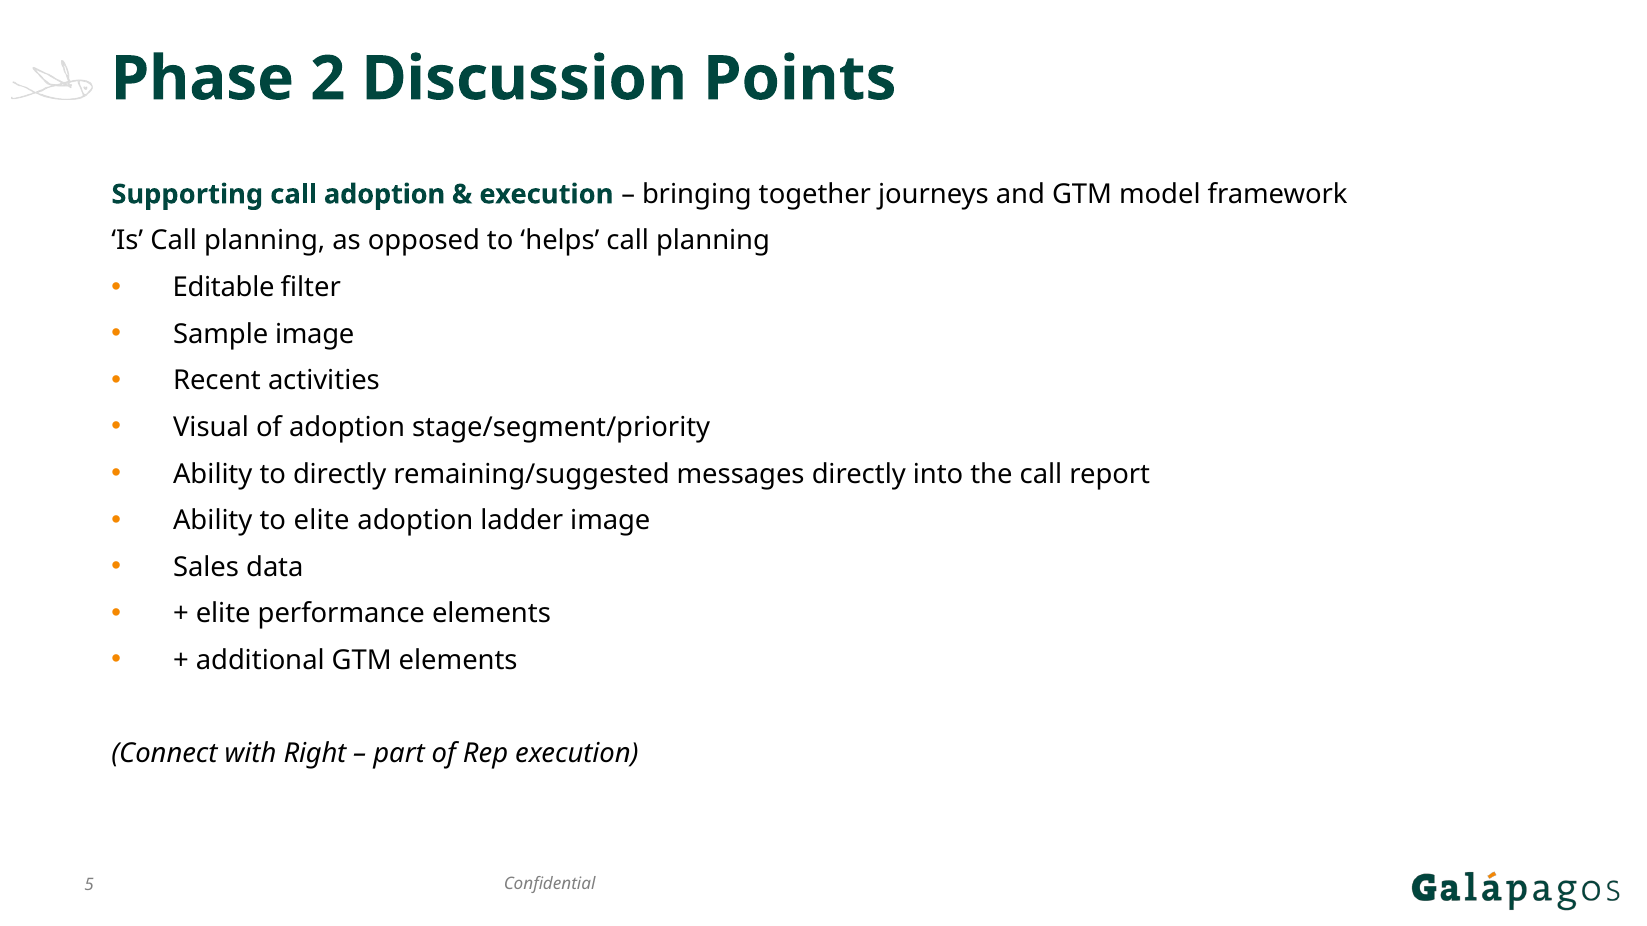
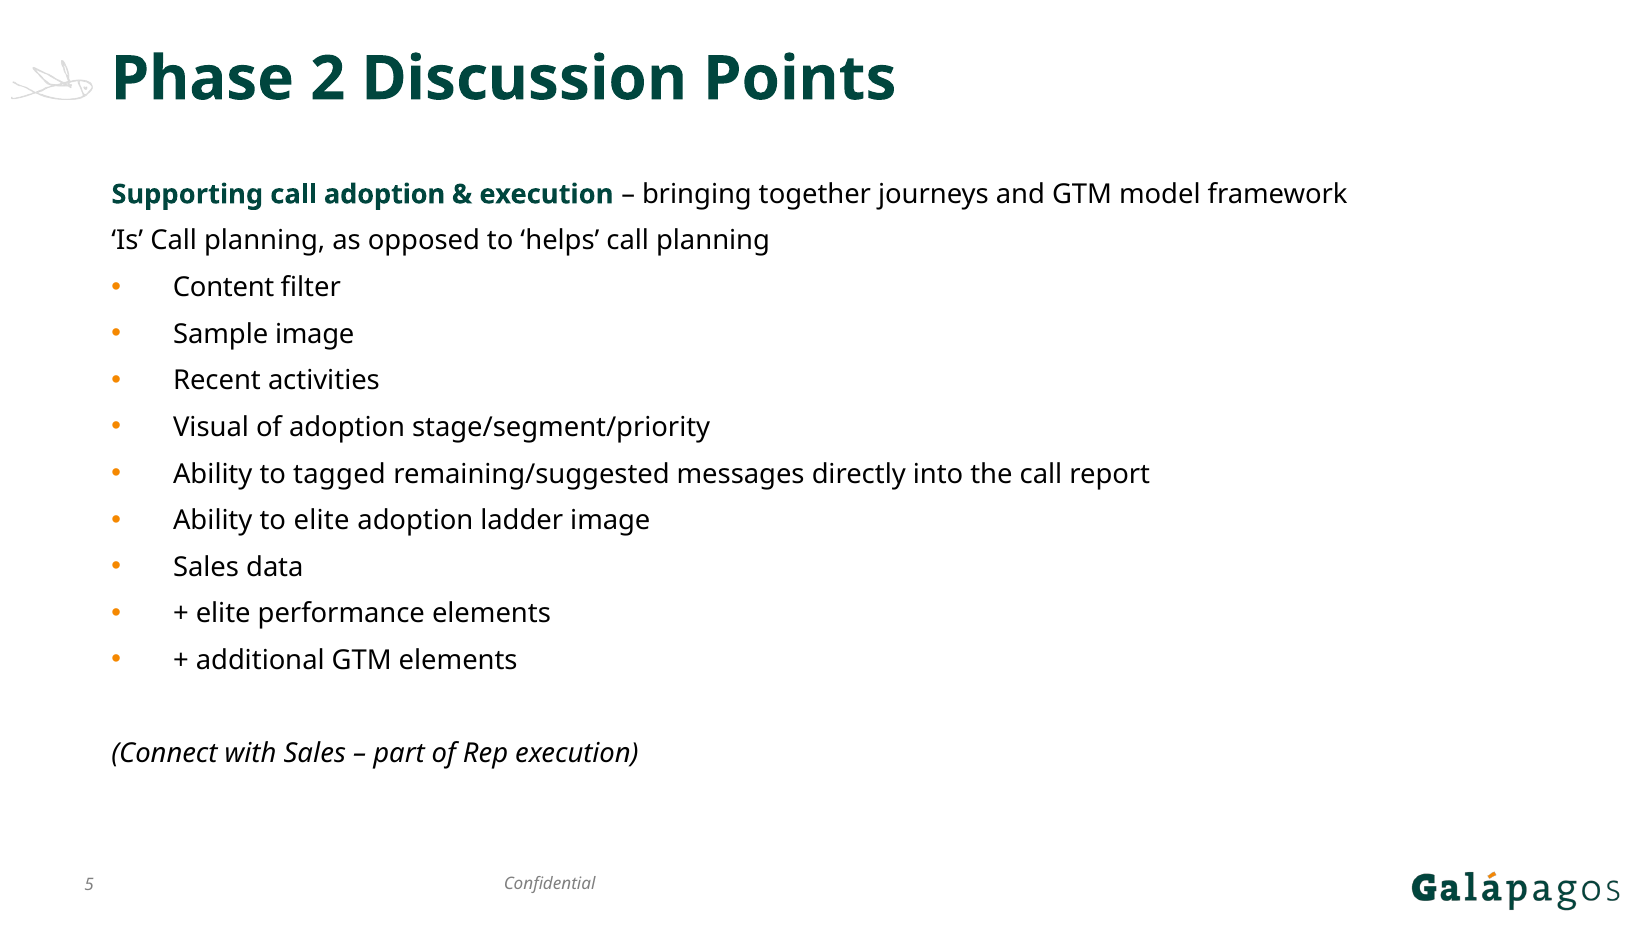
Editable: Editable -> Content (224, 288)
to directly: directly -> tagged (339, 474)
with Right: Right -> Sales (315, 754)
